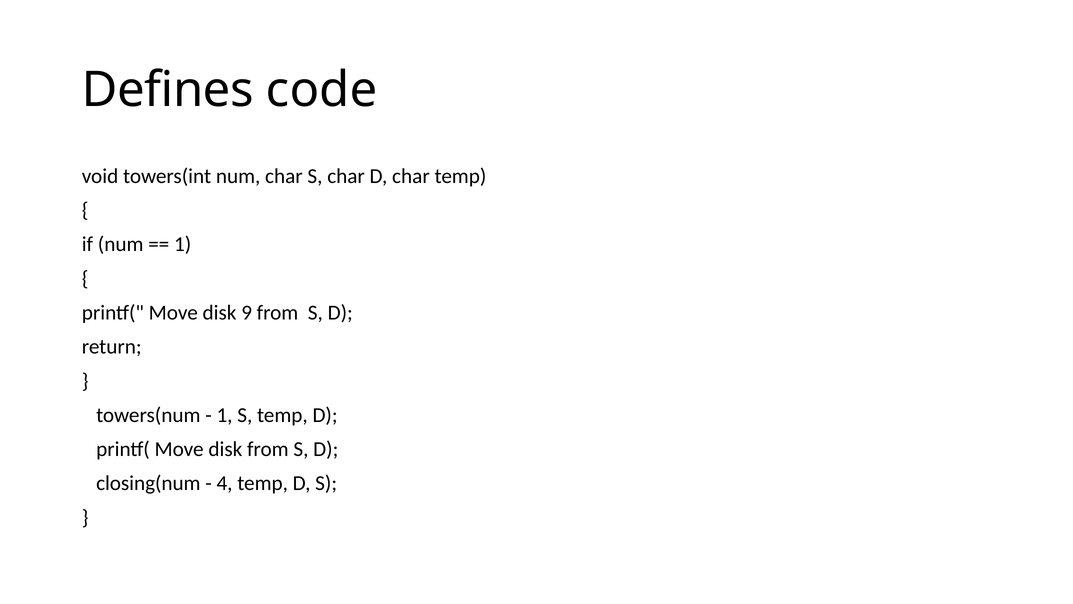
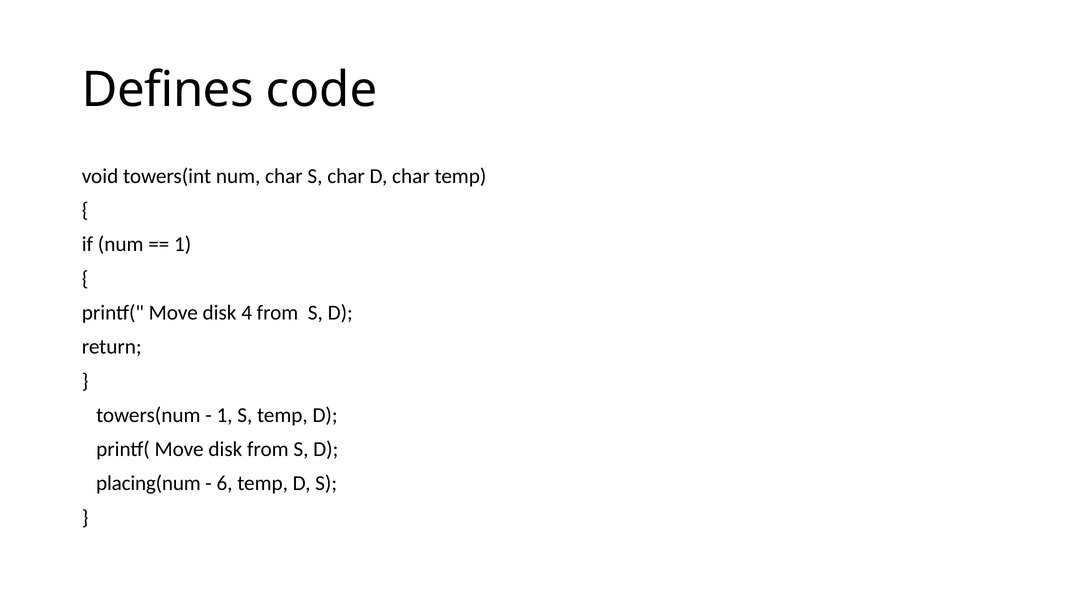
9: 9 -> 4 (247, 313)
closing(num: closing(num -> placing(num (148, 483)
4: 4 -> 6 (225, 483)
